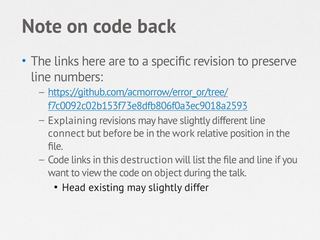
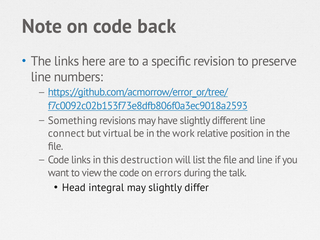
Explaining: Explaining -> Something (73, 121)
before: before -> virtual (117, 133)
object: object -> errors (168, 173)
existing: existing -> integral (106, 188)
